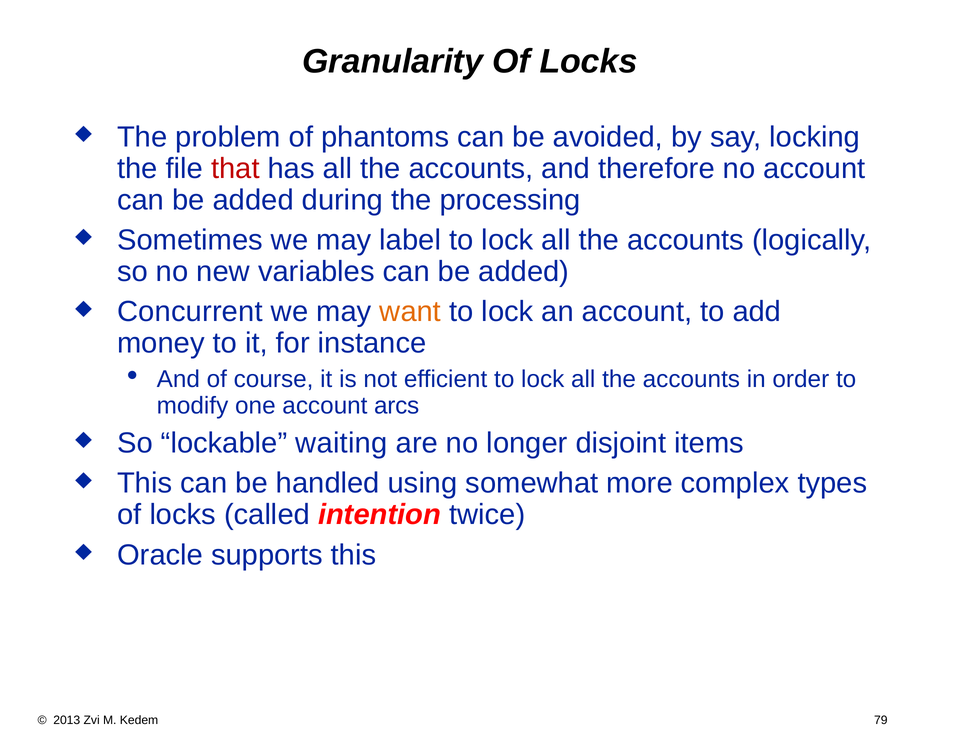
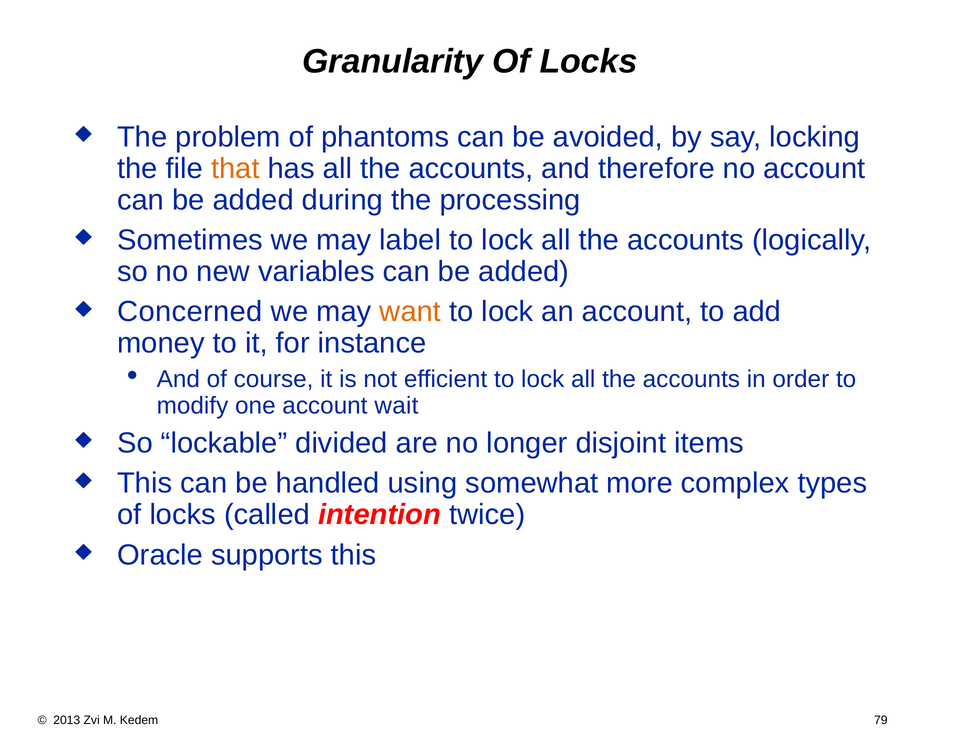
that colour: red -> orange (235, 169)
Concurrent: Concurrent -> Concerned (190, 312)
arcs: arcs -> wait (396, 406)
waiting: waiting -> divided (341, 443)
